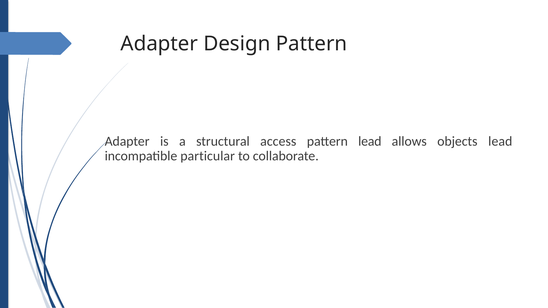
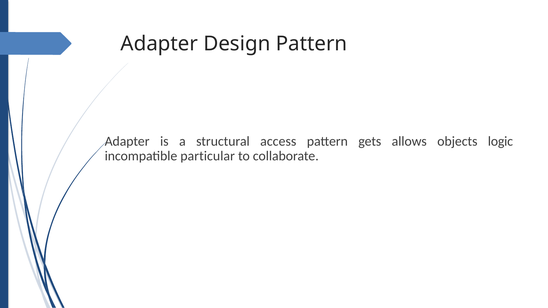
pattern lead: lead -> gets (370, 141)
objects lead: lead -> logic (500, 141)
